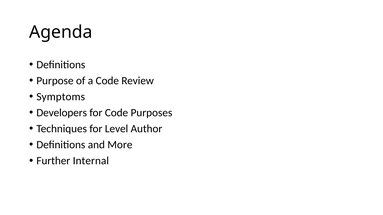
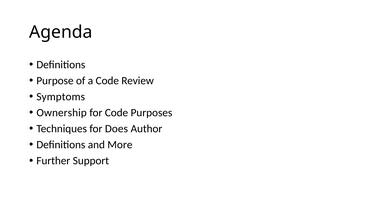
Developers: Developers -> Ownership (62, 113)
Level: Level -> Does (116, 129)
Internal: Internal -> Support (91, 161)
